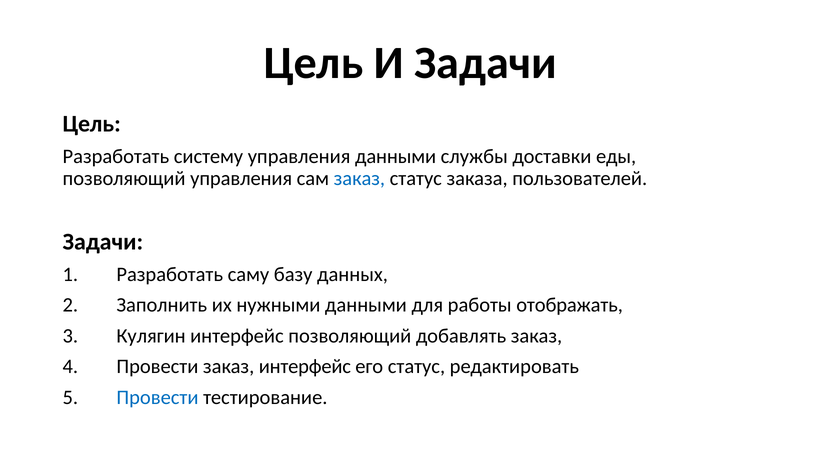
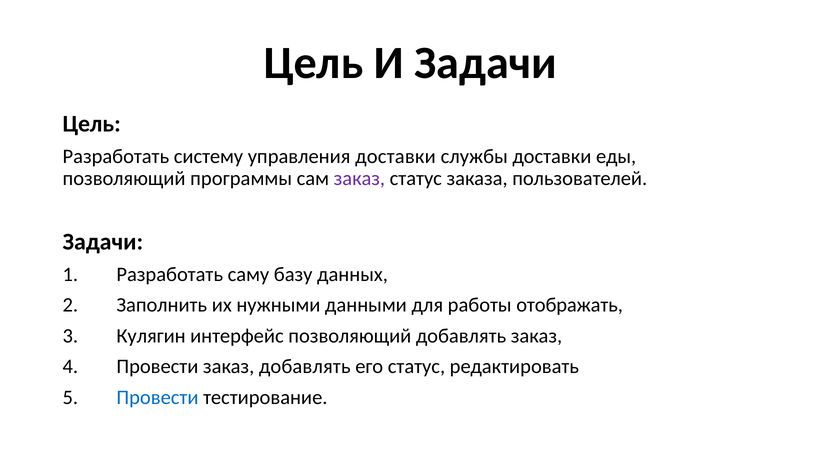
управления данными: данными -> доставки (395, 156)
позволяющий управления: управления -> программы (241, 178)
заказ colour: blue -> purple (359, 178)
заказ интерфейс: интерфейс -> добавлять (305, 366)
